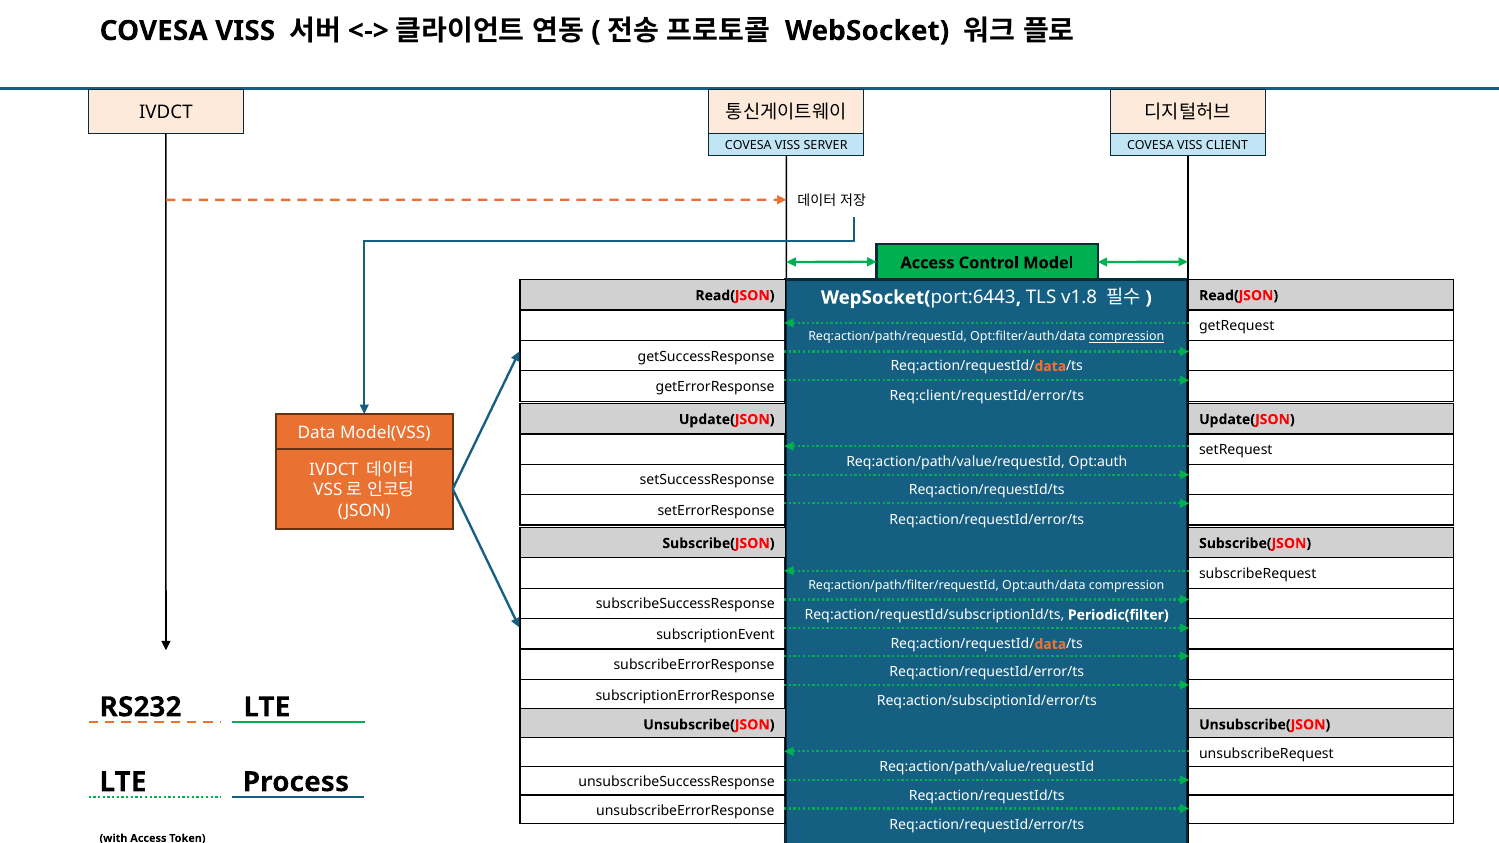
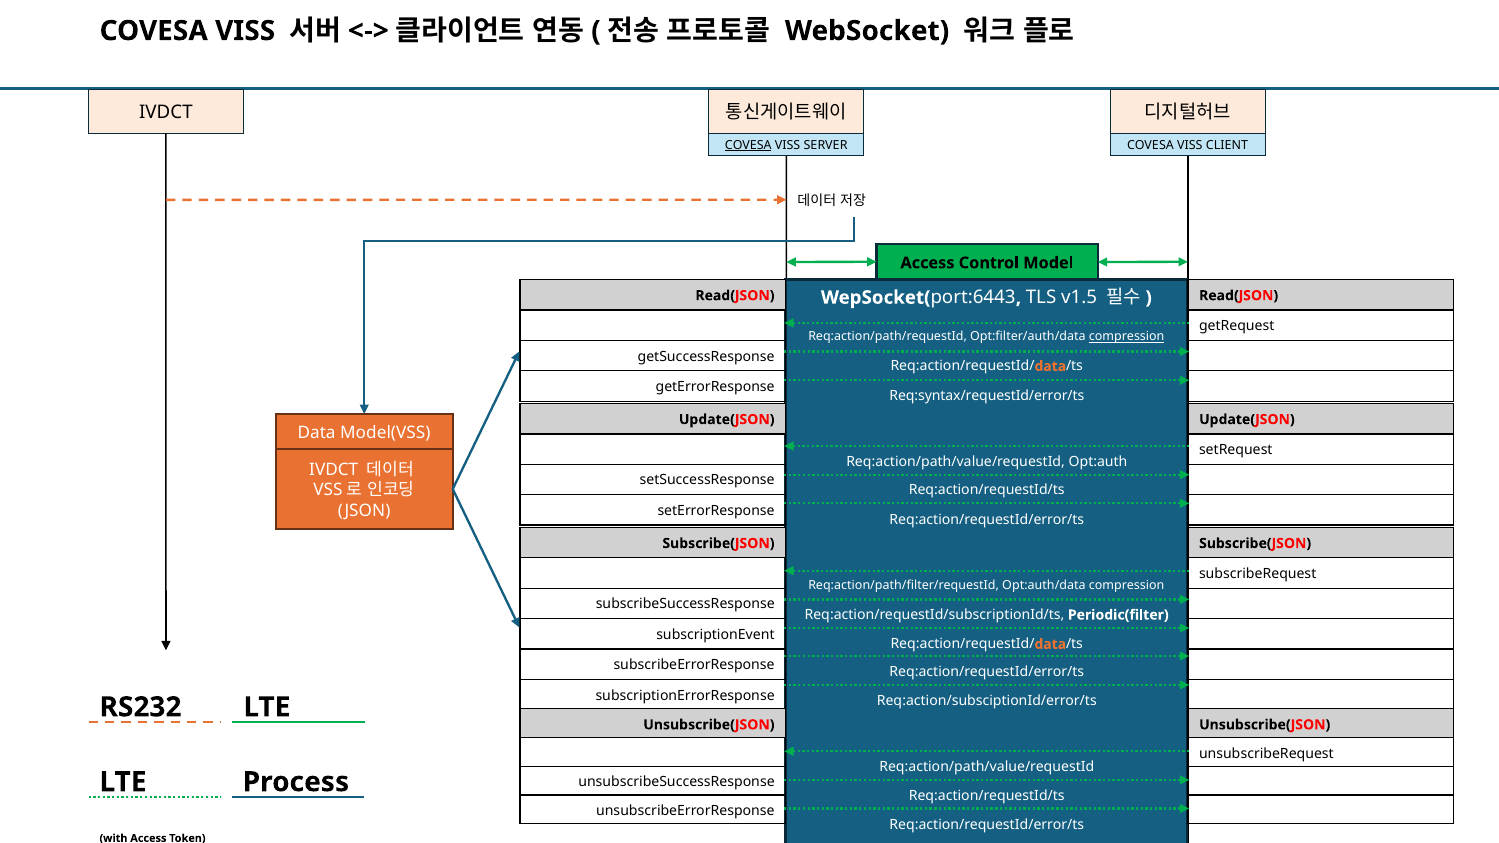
COVESA underline: none -> present (748, 145)
v1.8: v1.8 -> v1.5 (1079, 298)
Req:client/requestId/error/ts: Req:client/requestId/error/ts -> Req:syntax/requestId/error/ts (987, 396)
